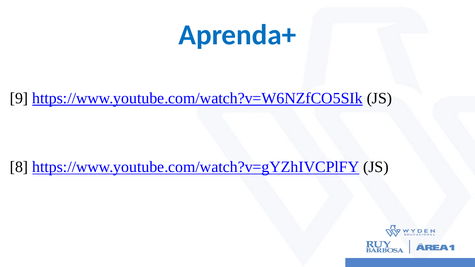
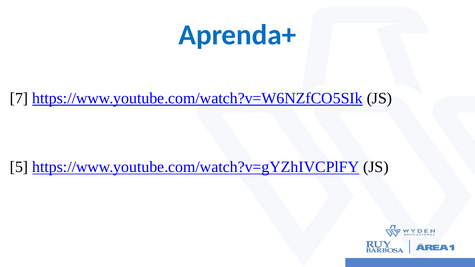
9: 9 -> 7 (19, 98)
8: 8 -> 5 (19, 167)
